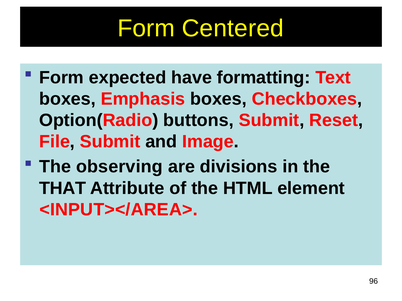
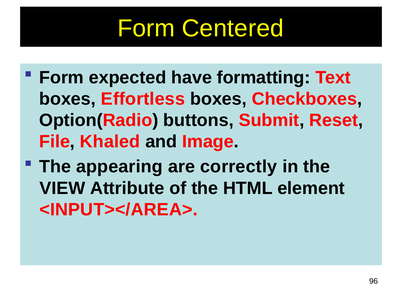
Emphasis: Emphasis -> Effortless (143, 99)
File Submit: Submit -> Khaled (110, 142)
observing: observing -> appearing (119, 167)
divisions: divisions -> correctly (239, 167)
THAT: THAT -> VIEW (62, 188)
